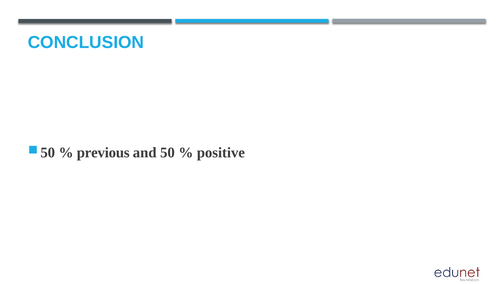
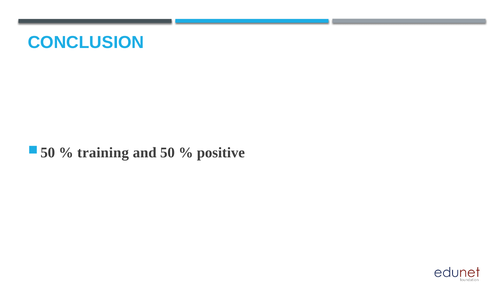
previous: previous -> training (103, 152)
